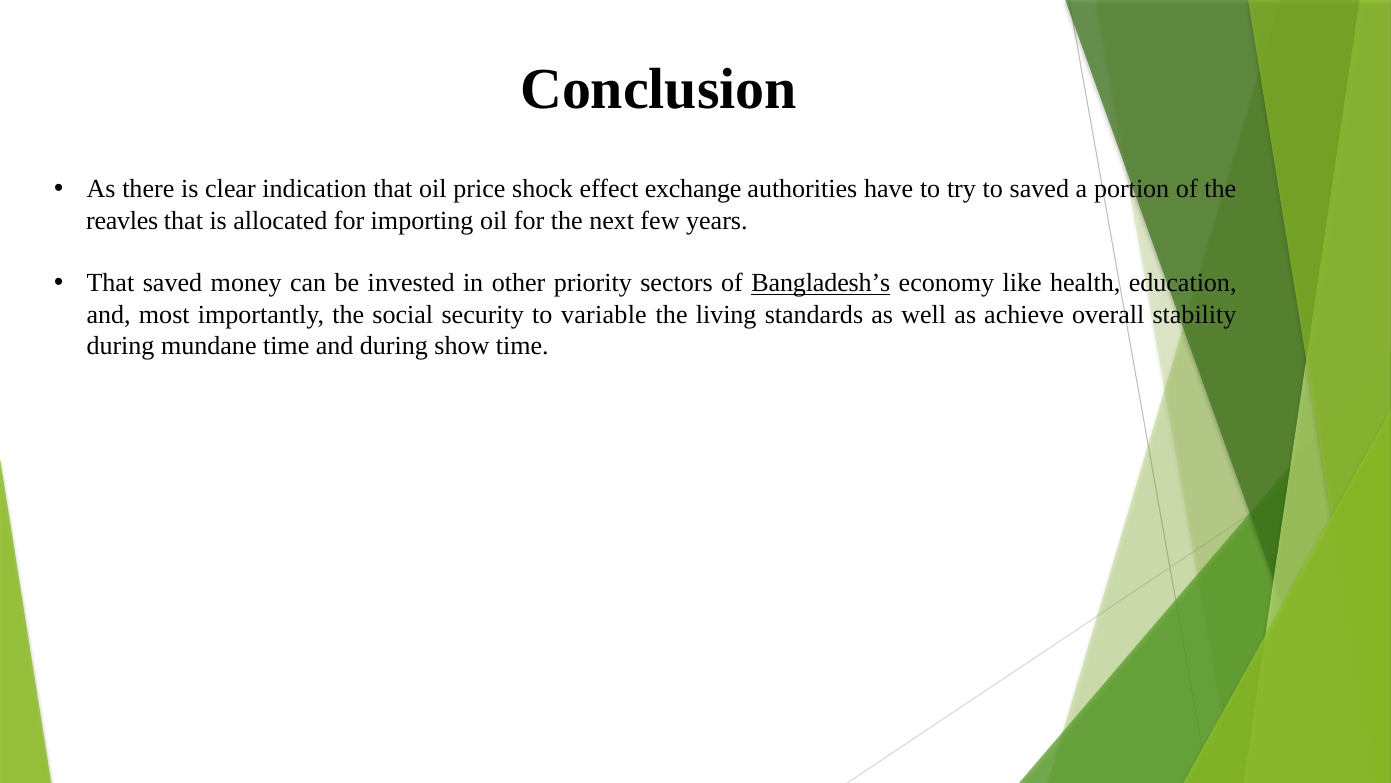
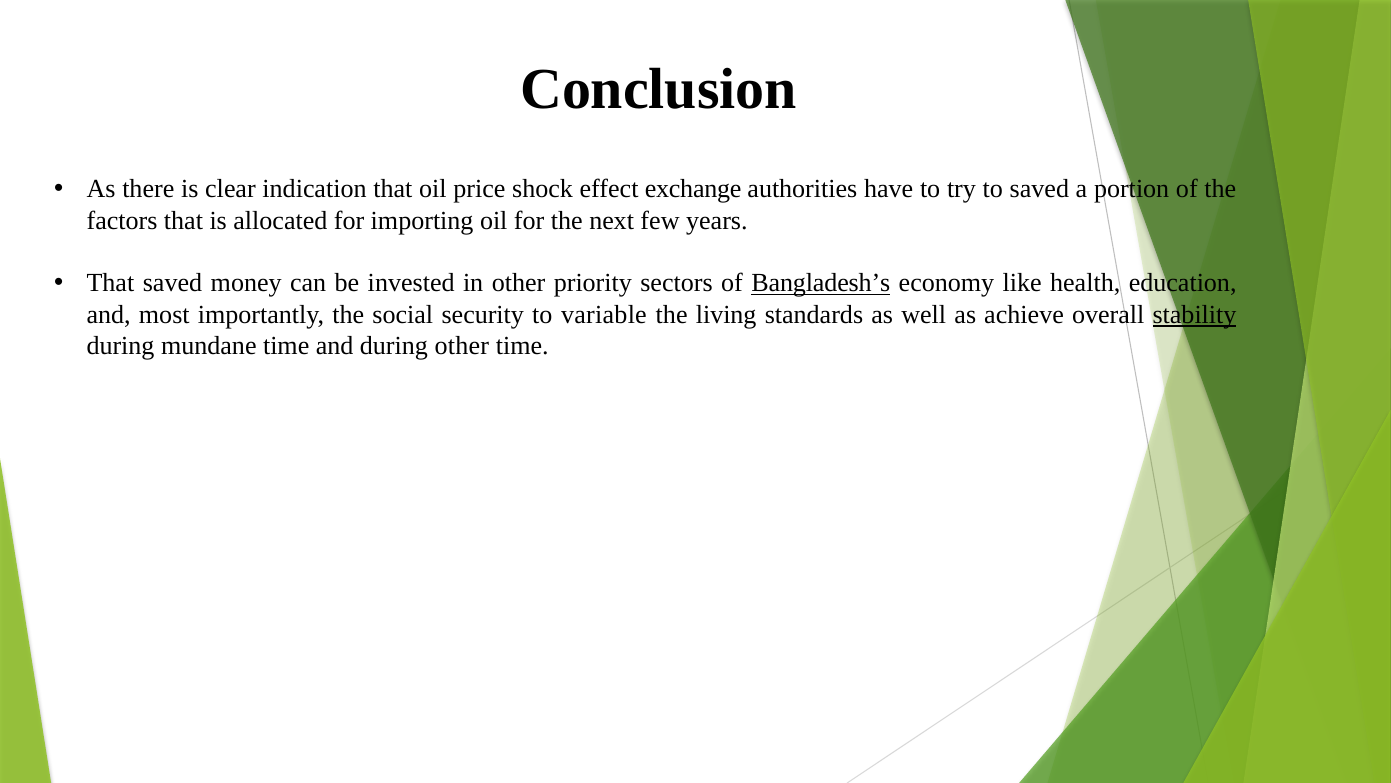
reavles: reavles -> factors (122, 220)
stability underline: none -> present (1195, 314)
during show: show -> other (462, 346)
